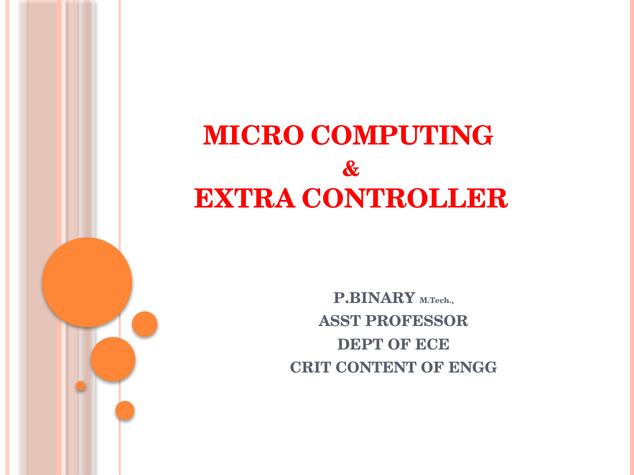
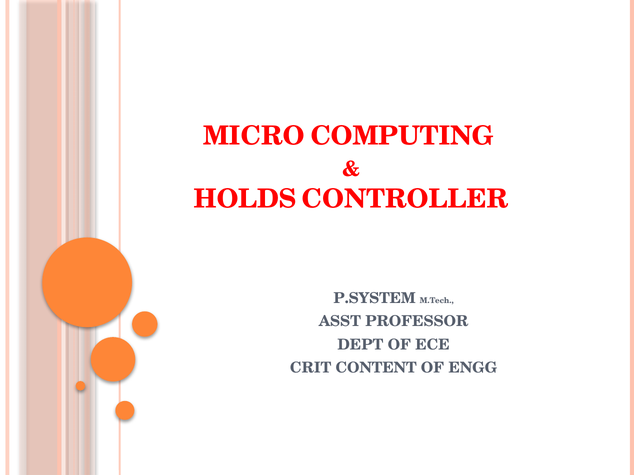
EXTRA: EXTRA -> HOLDS (245, 199)
P.BINARY: P.BINARY -> P.SYSTEM (375, 298)
